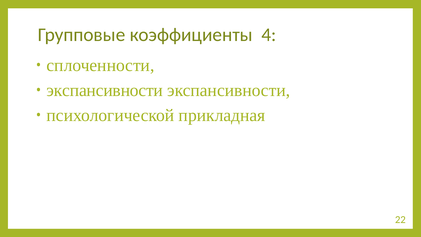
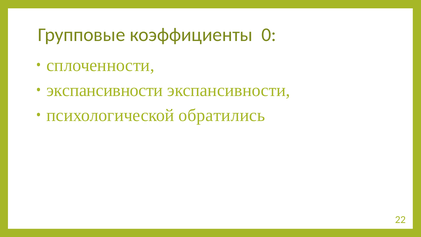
4: 4 -> 0 (269, 35)
прикладная: прикладная -> обратились (222, 115)
